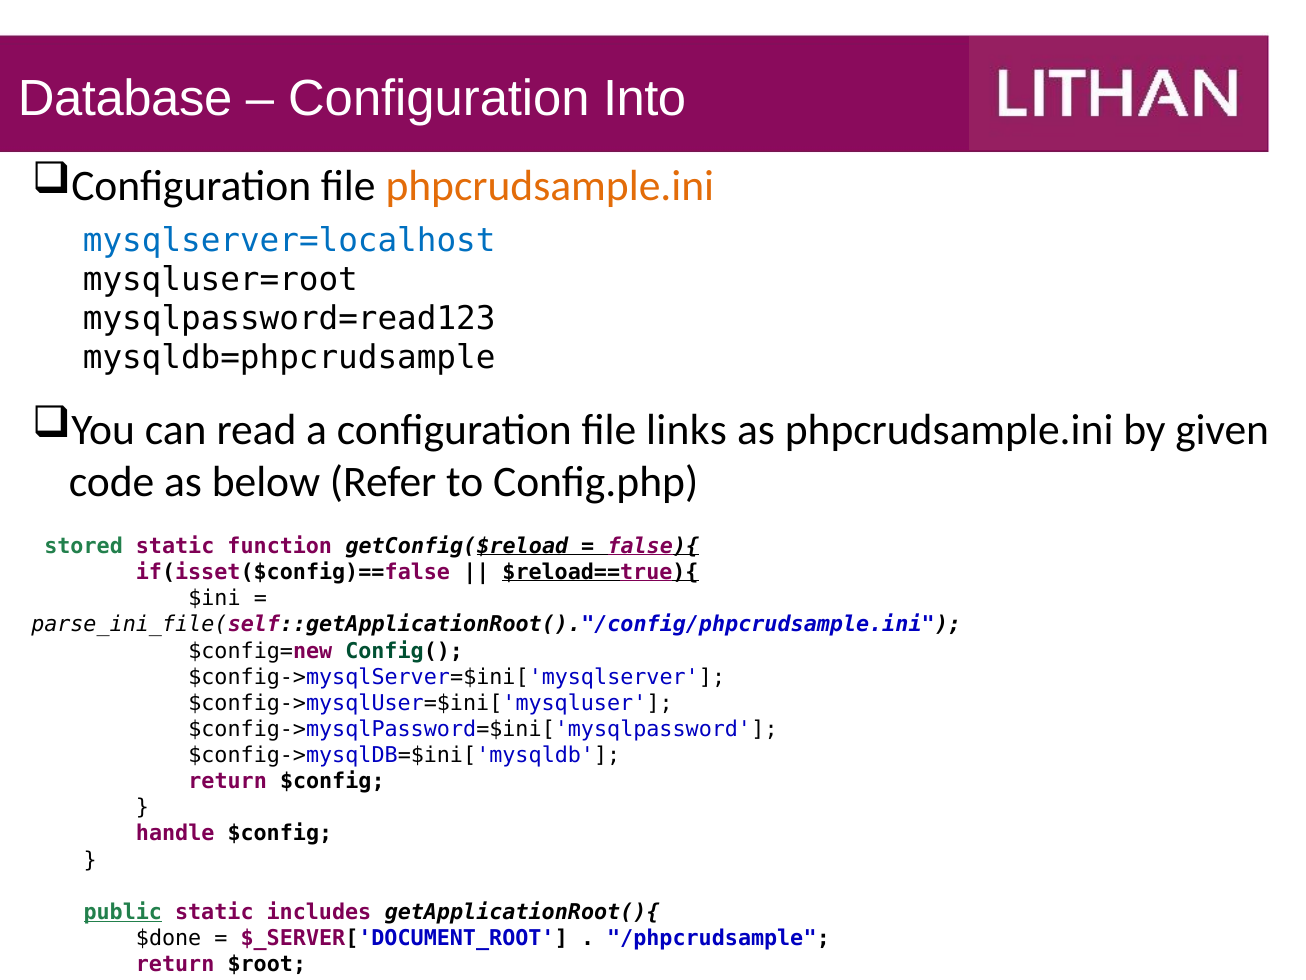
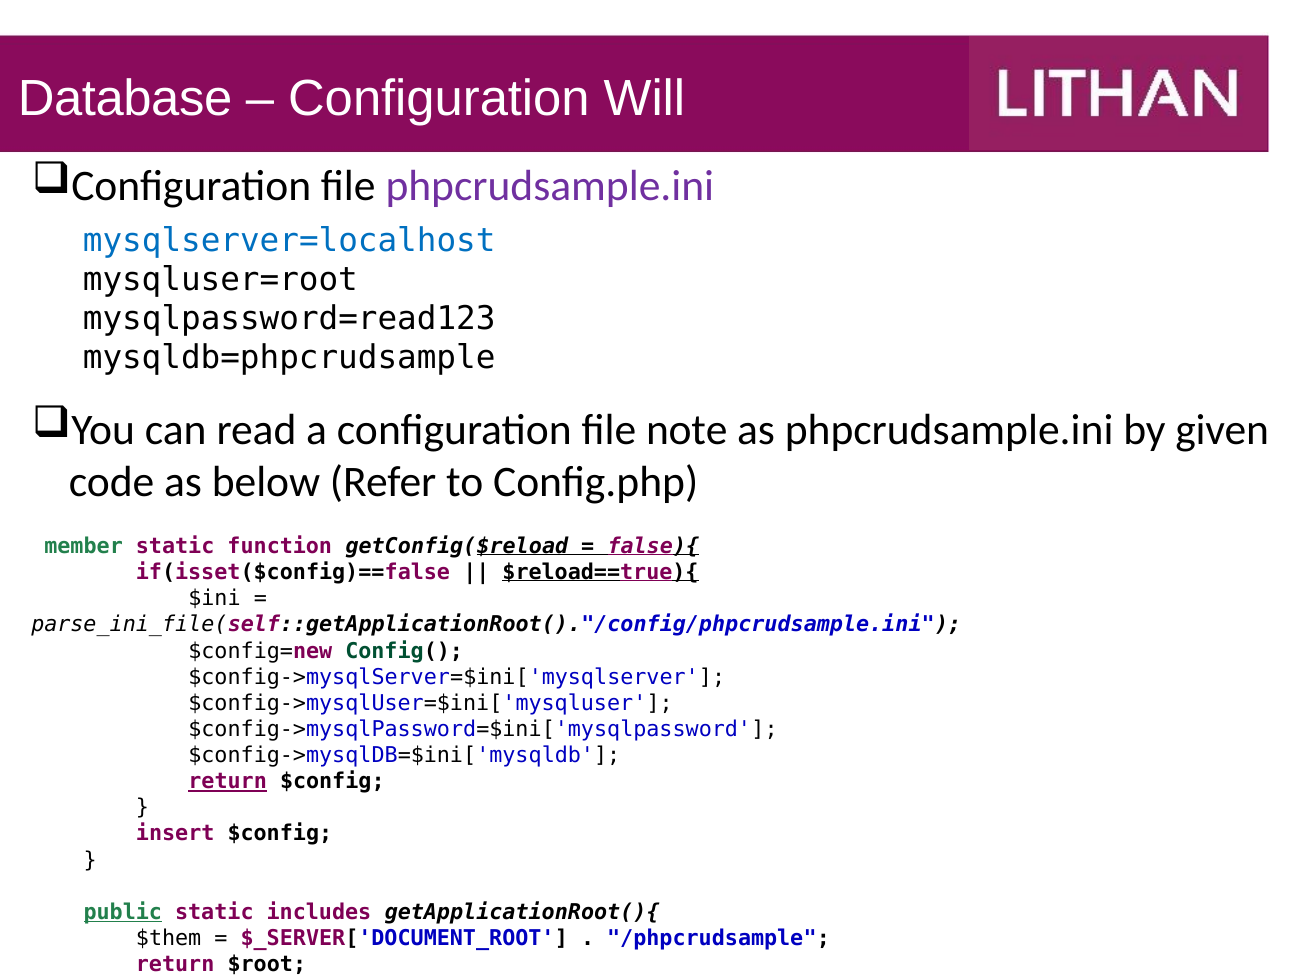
Into: Into -> Will (644, 98)
phpcrudsample.ini colour: orange -> purple (550, 186)
links: links -> note (687, 430)
stored: stored -> member (84, 546)
return underline: none -> present (228, 781)
handle: handle -> insert (175, 833)
$done: $done -> $them (169, 938)
